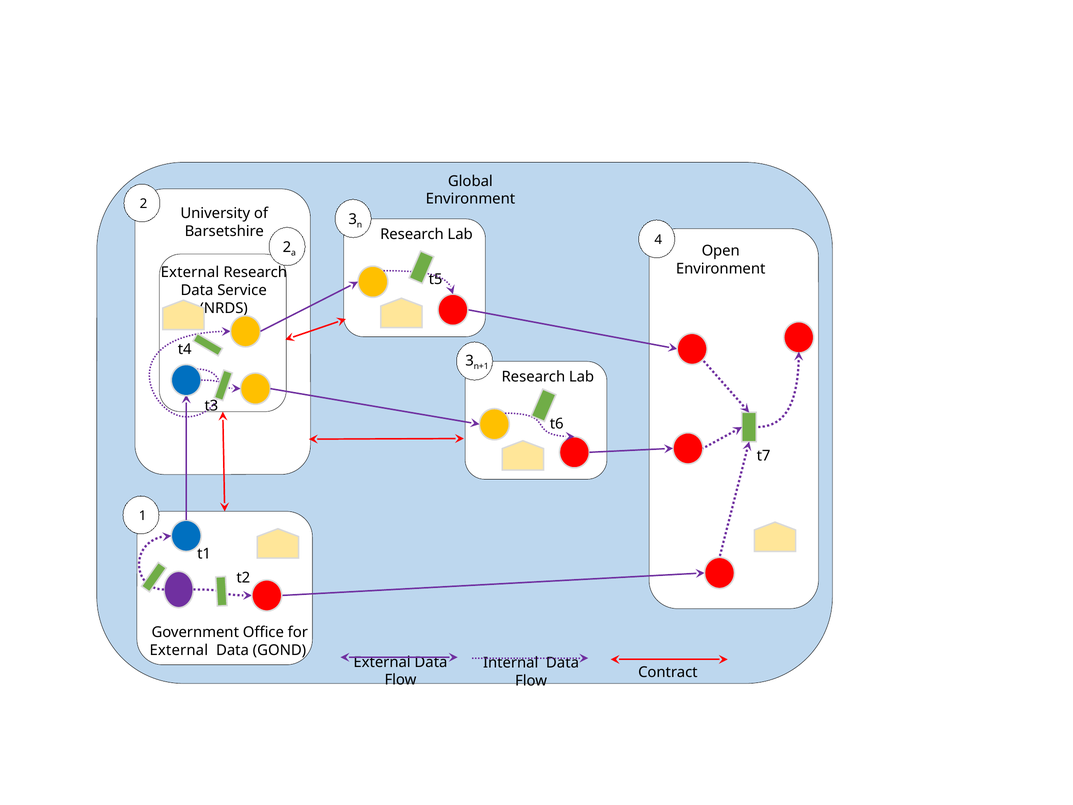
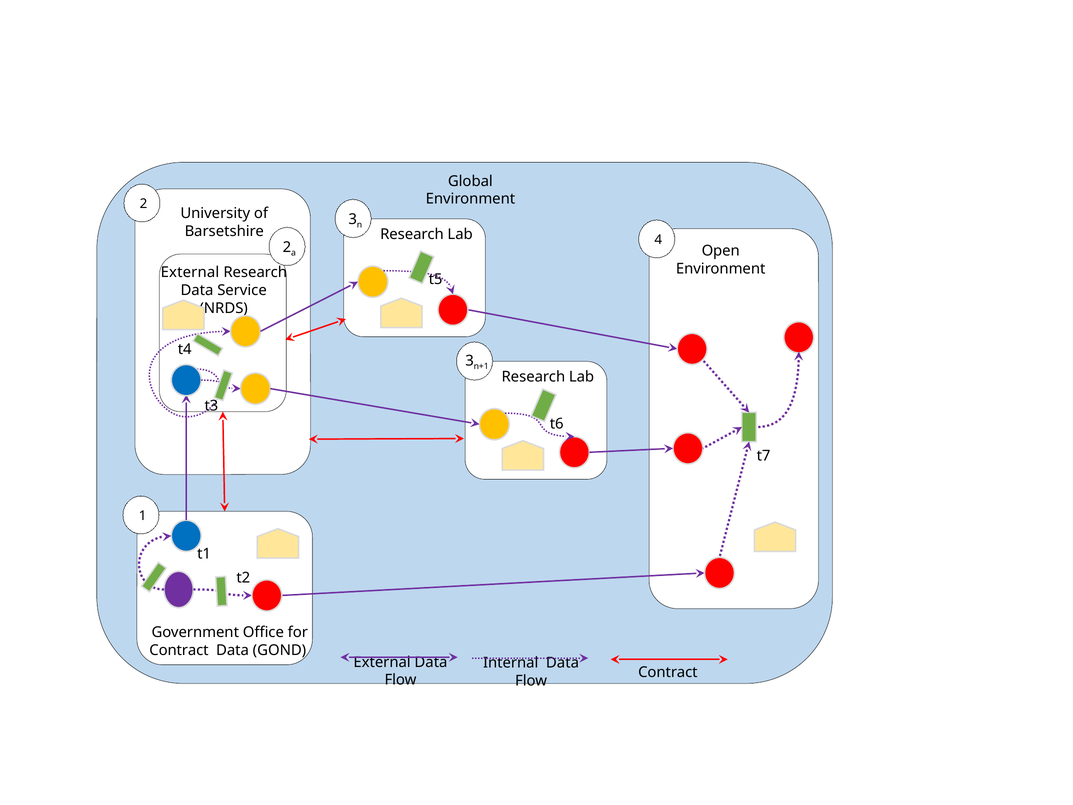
External: External -> Contract (179, 650)
